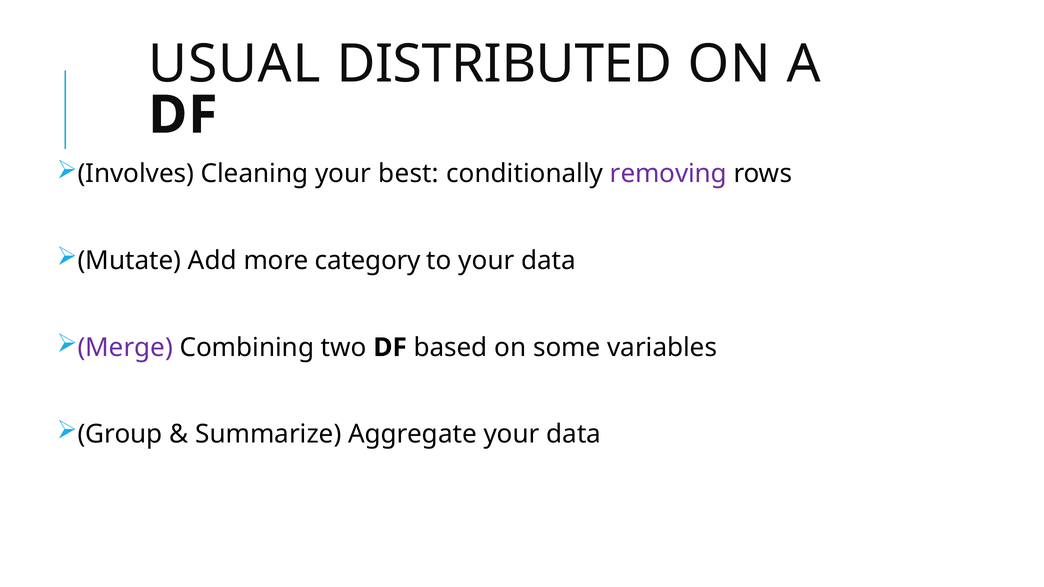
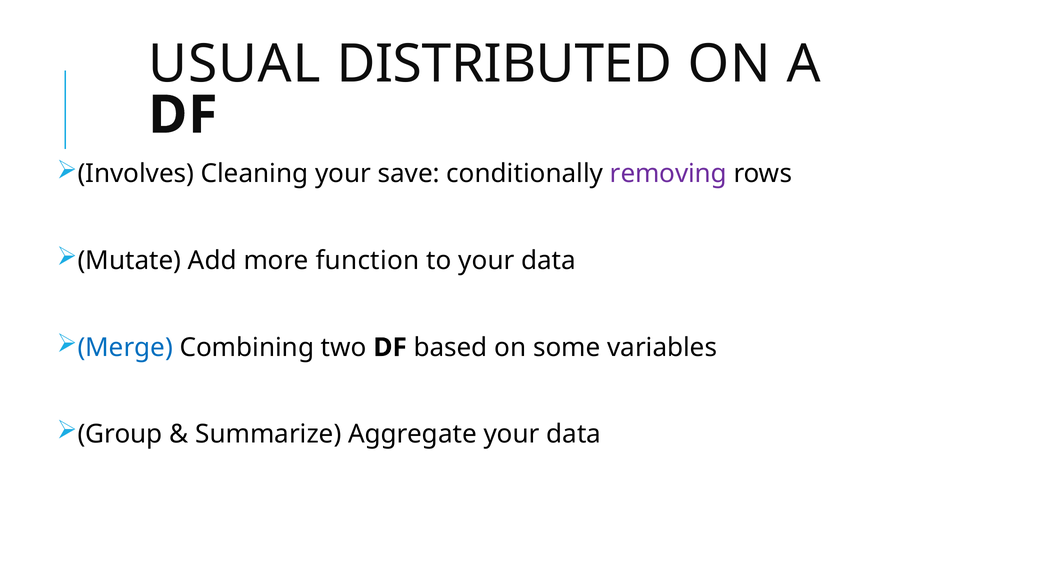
best: best -> save (409, 174)
category: category -> function (367, 261)
Merge colour: purple -> blue (125, 348)
